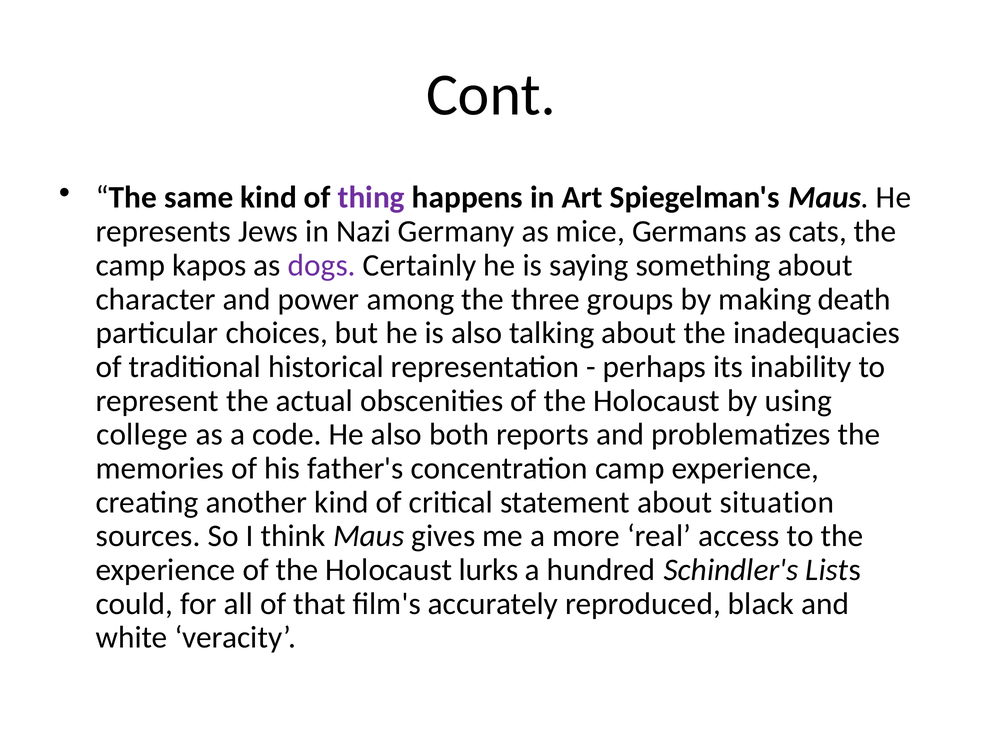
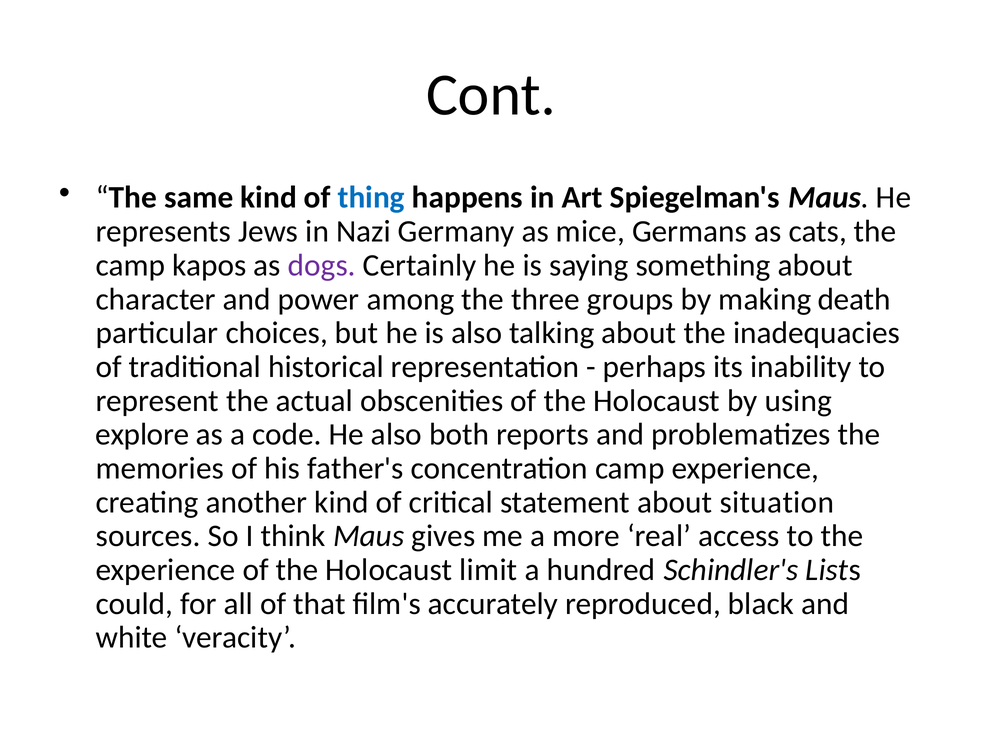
thing colour: purple -> blue (371, 198)
college: college -> explore (142, 435)
lurks: lurks -> limit (488, 570)
